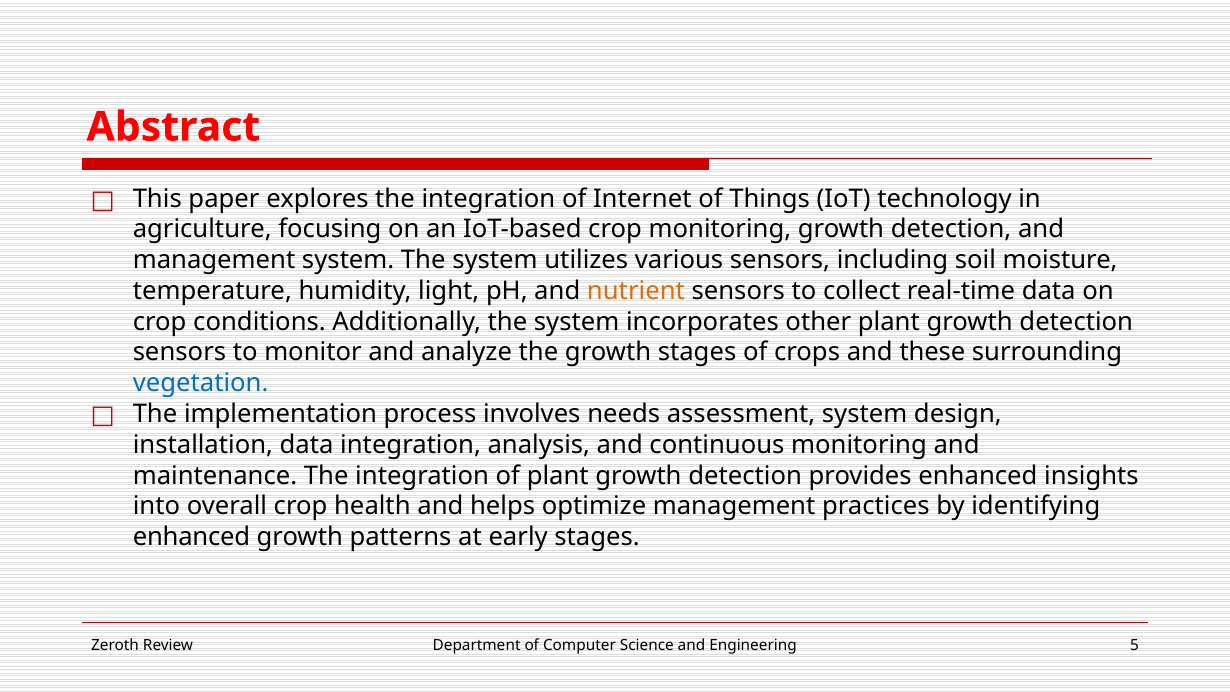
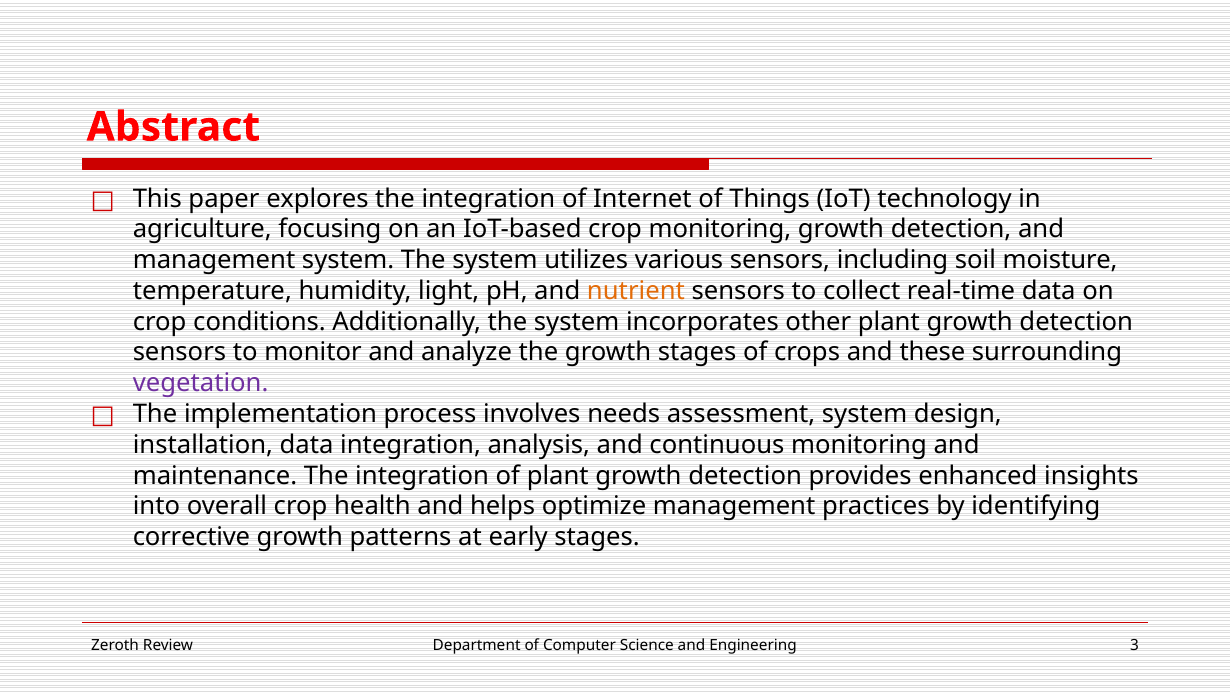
vegetation colour: blue -> purple (201, 383)
enhanced: enhanced -> corrective (192, 537)
5: 5 -> 3 (1134, 645)
